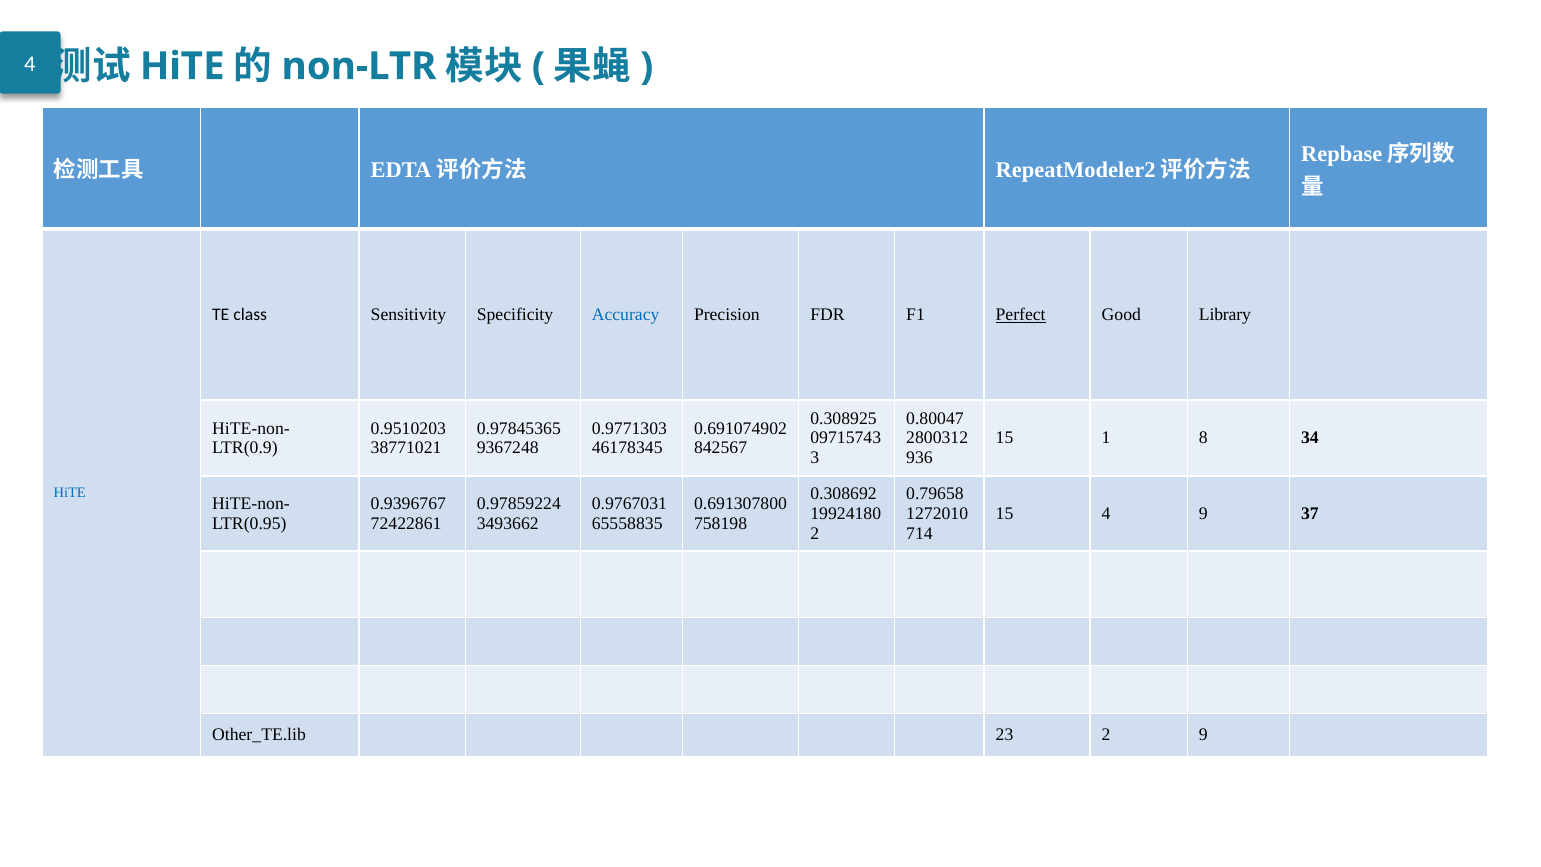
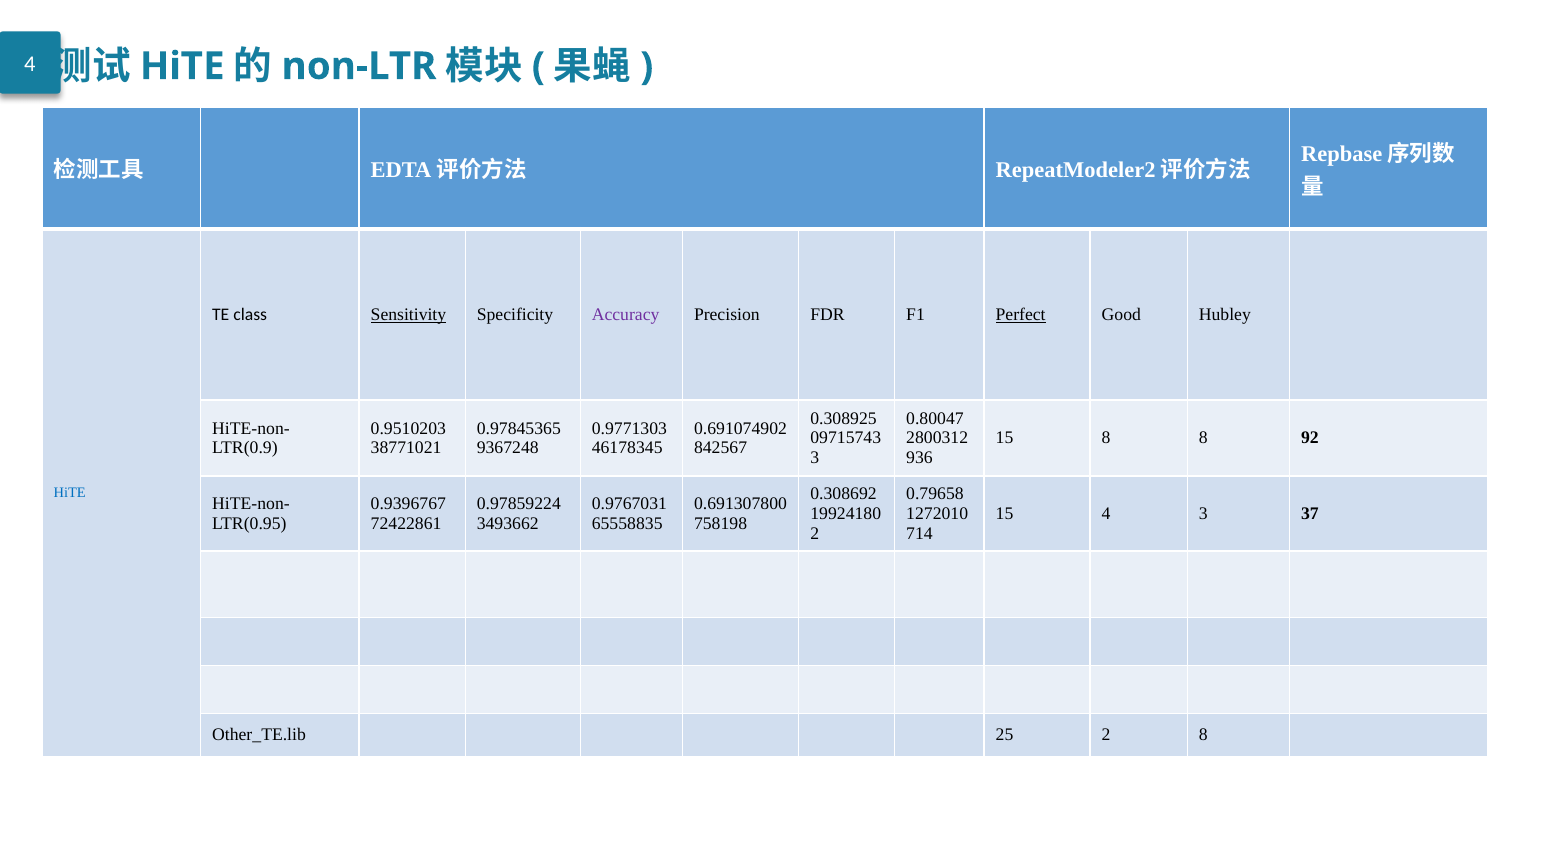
Sensitivity underline: none -> present (408, 315)
Accuracy colour: blue -> purple (626, 315)
Library: Library -> Hubley (1225, 315)
15 1: 1 -> 8 (1106, 438)
34: 34 -> 92 (1310, 438)
4 9: 9 -> 3 (1203, 514)
23: 23 -> 25 (1004, 735)
2 9: 9 -> 8 (1203, 735)
